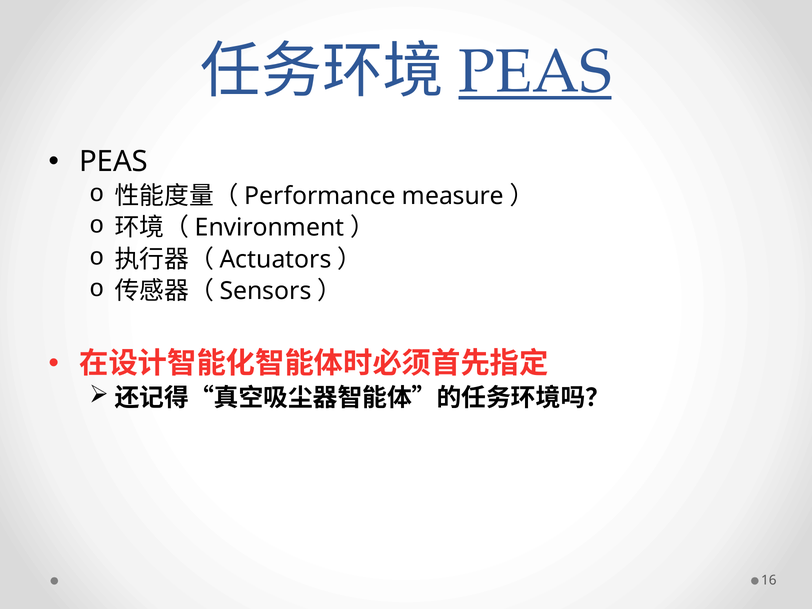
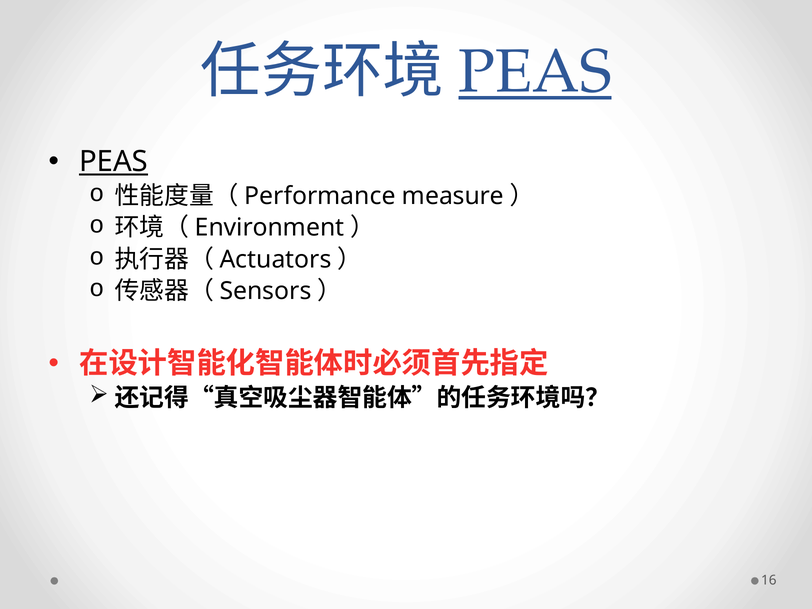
PEAS underline: none -> present (114, 162)
